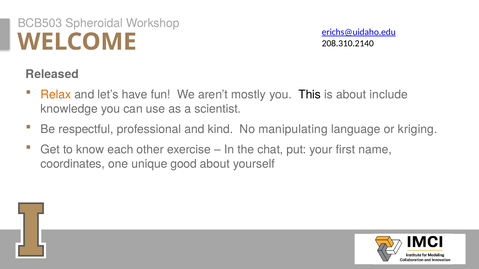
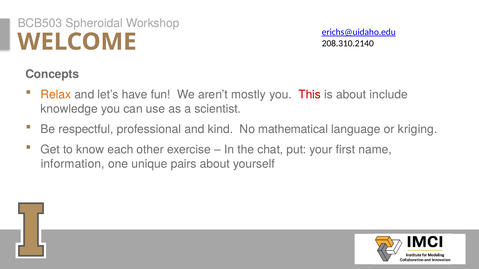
Released: Released -> Concepts (52, 74)
This colour: black -> red (310, 95)
manipulating: manipulating -> mathematical (293, 129)
coordinates: coordinates -> information (73, 164)
good: good -> pairs (184, 164)
